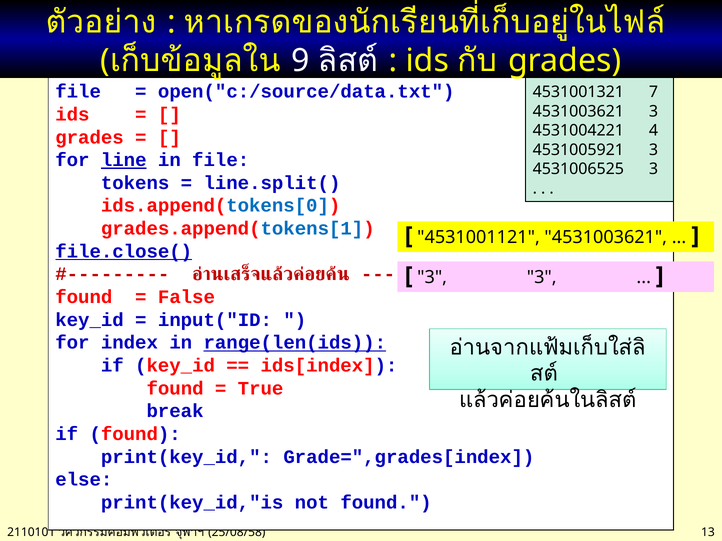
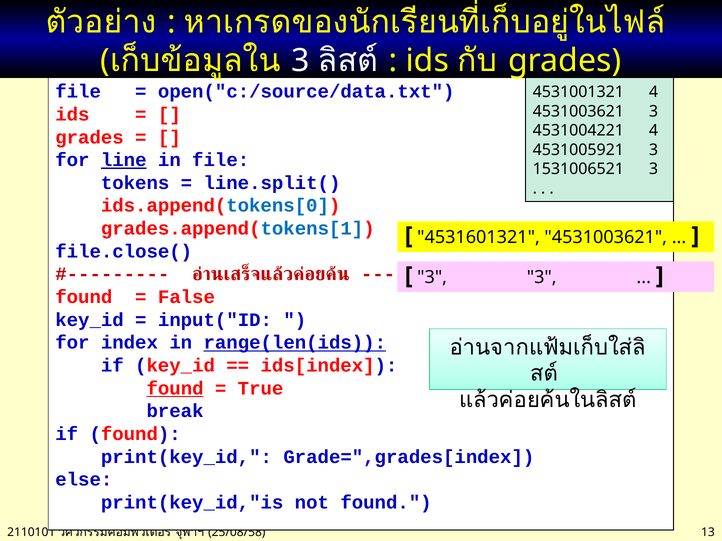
9: 9 -> 3 (300, 61)
4531001321 7: 7 -> 4 (653, 92)
4531006525: 4531006525 -> 1531006521 (578, 169)
4531001121: 4531001121 -> 4531601321 (479, 238)
file.close( underline: present -> none (124, 252)
found underline: none -> present (175, 389)
